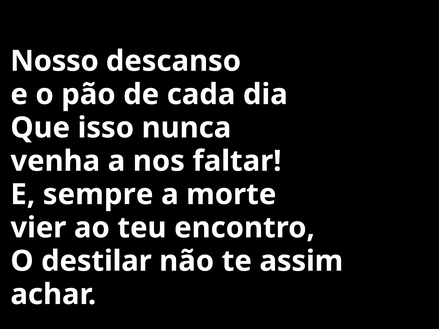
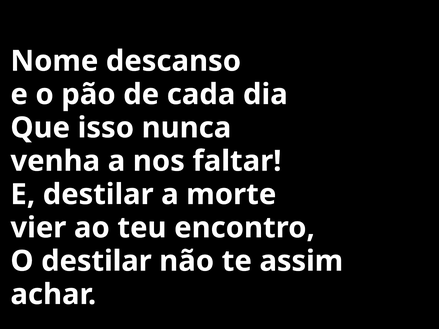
Nosso: Nosso -> Nome (54, 61)
E sempre: sempre -> destilar (98, 195)
